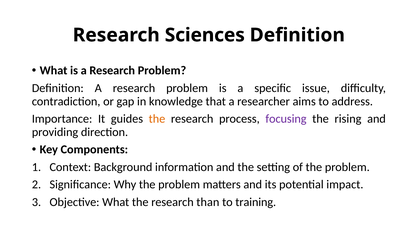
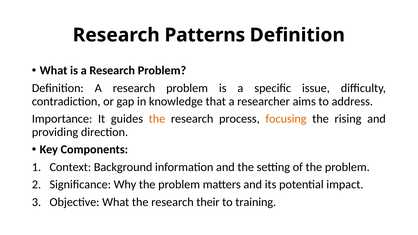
Sciences: Sciences -> Patterns (205, 35)
focusing colour: purple -> orange (286, 119)
than: than -> their (208, 202)
